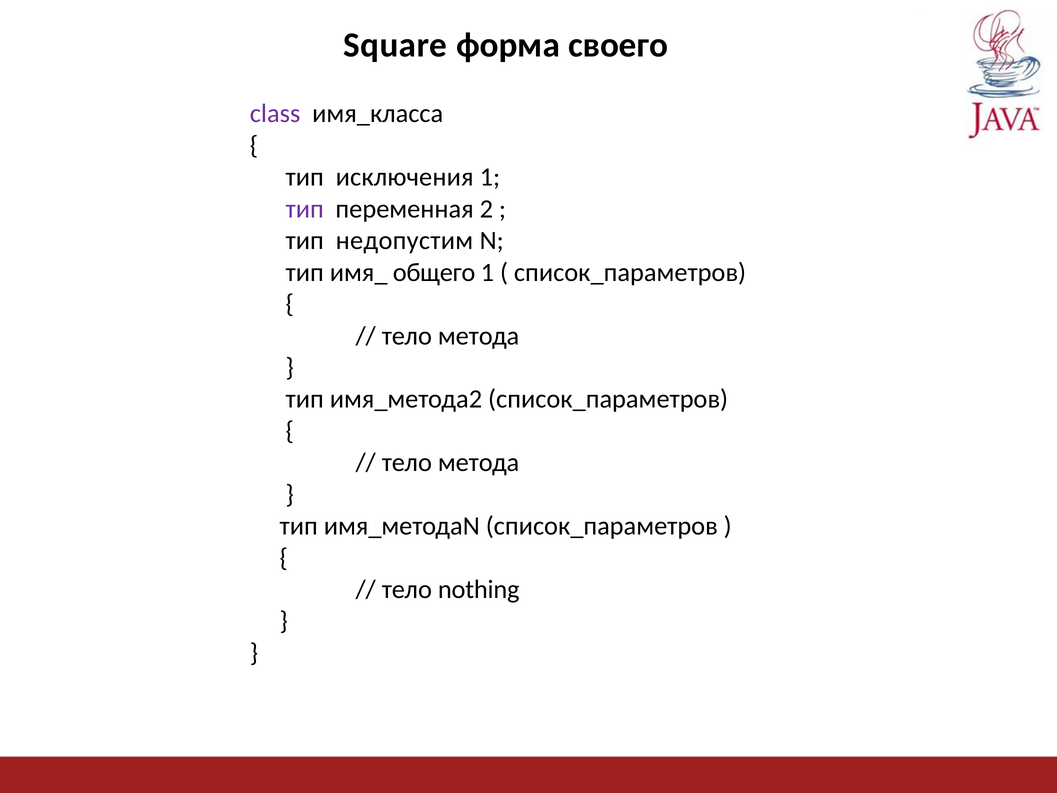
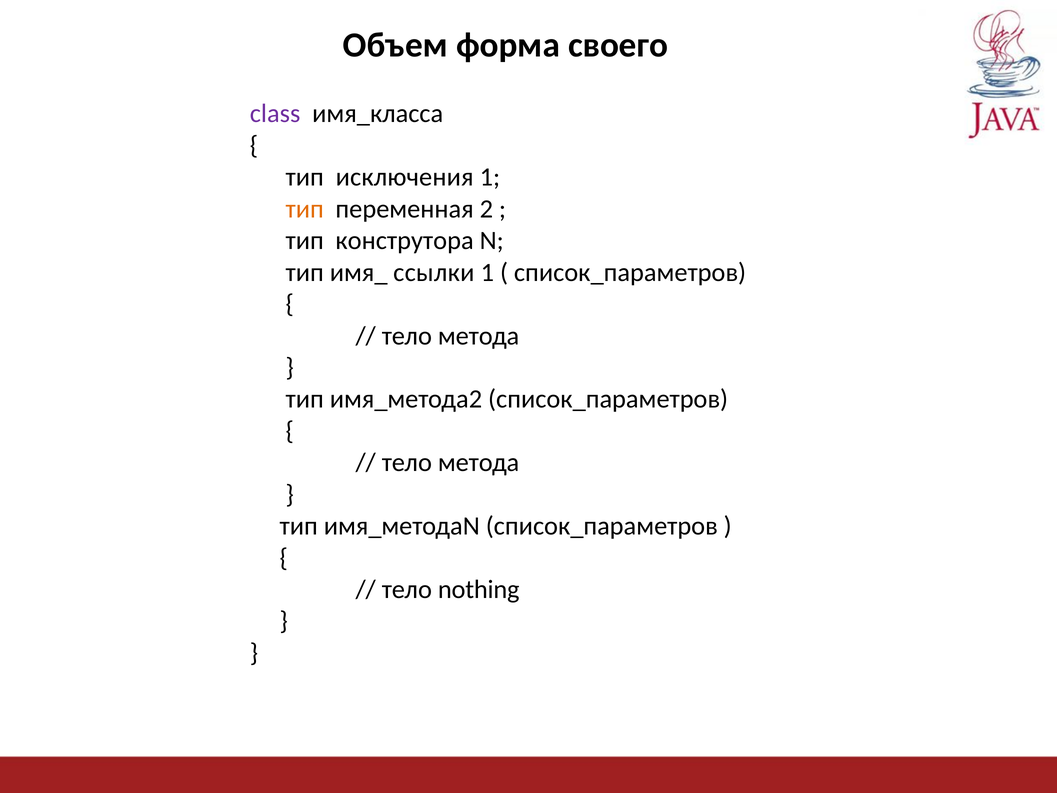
Square: Square -> Объем (395, 45)
тип colour: purple -> orange (305, 209)
недопустим: недопустим -> конструтора (405, 241)
общего: общего -> ссылки (434, 272)
